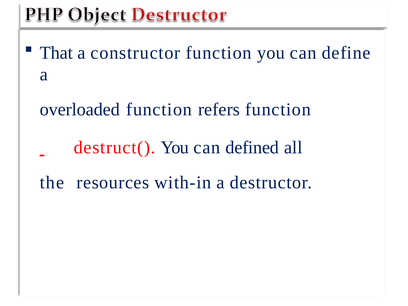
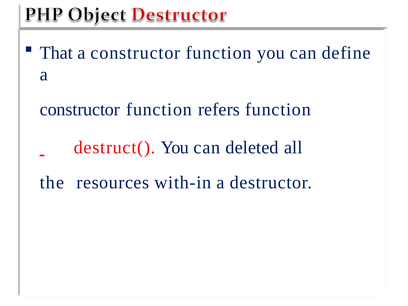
overloaded: overloaded -> constructor (80, 109)
defined: defined -> deleted (252, 148)
